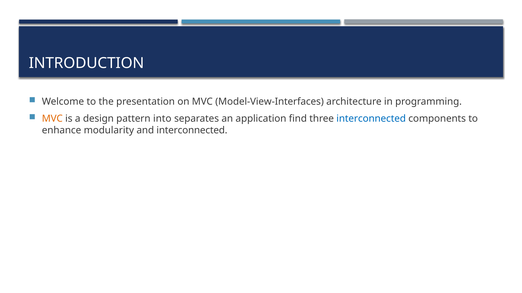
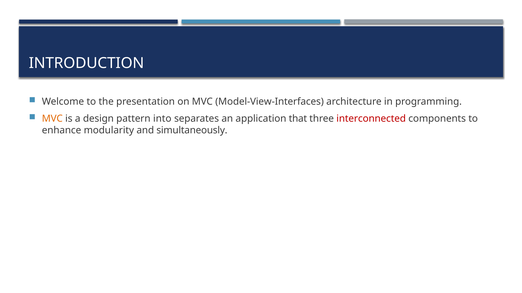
find: find -> that (298, 119)
interconnected colour: blue -> red (371, 119)
and interconnected: interconnected -> simultaneously (192, 131)
